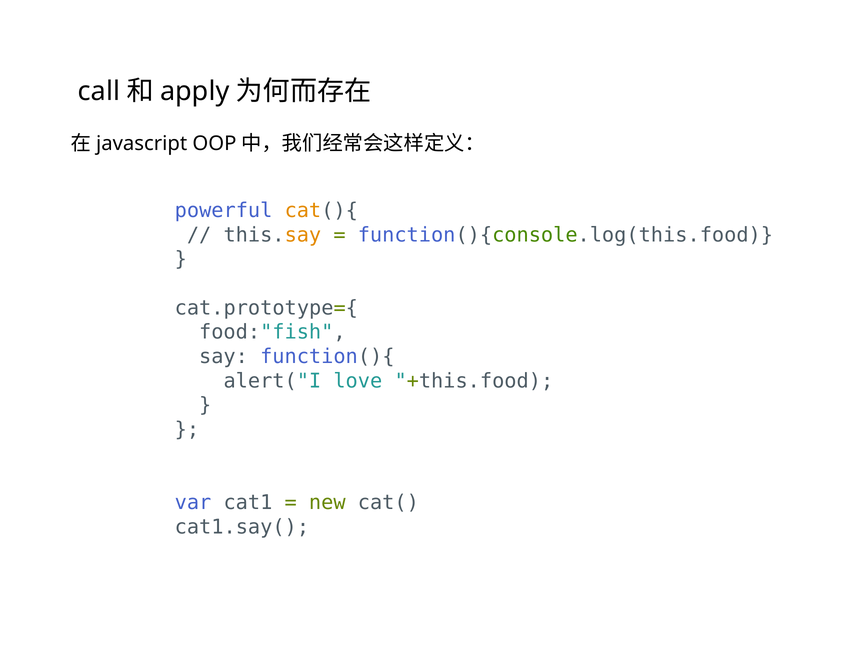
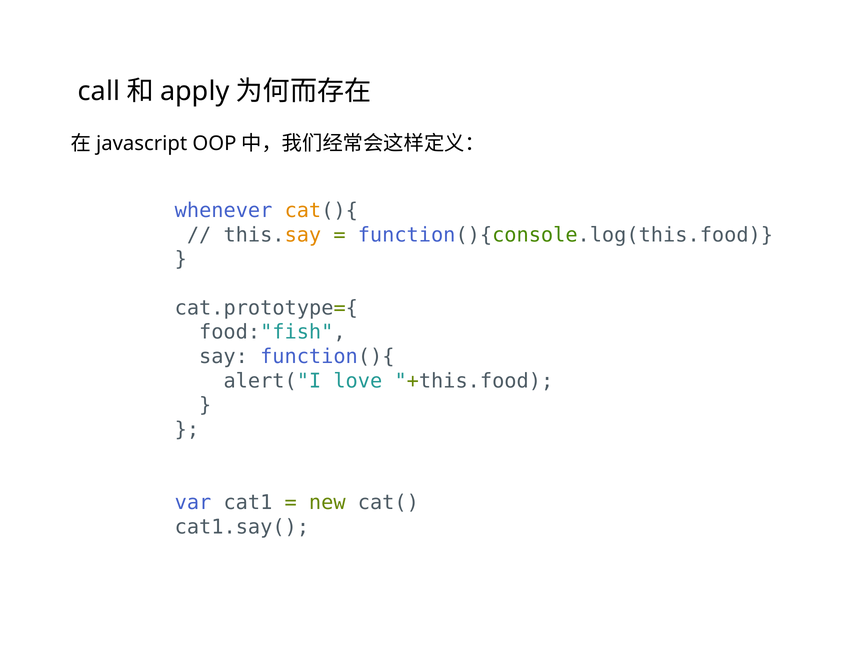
powerful: powerful -> whenever (224, 211)
